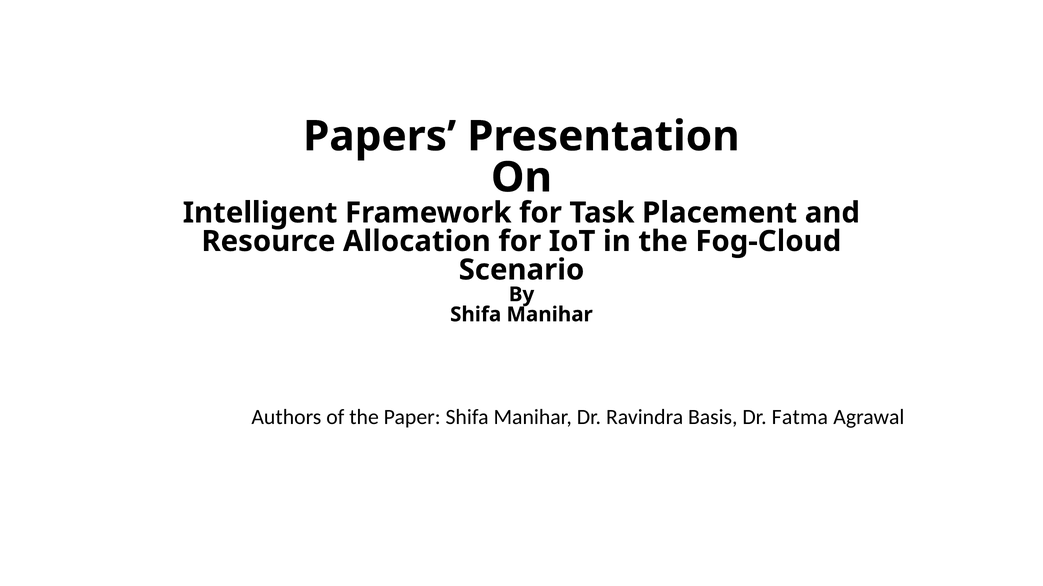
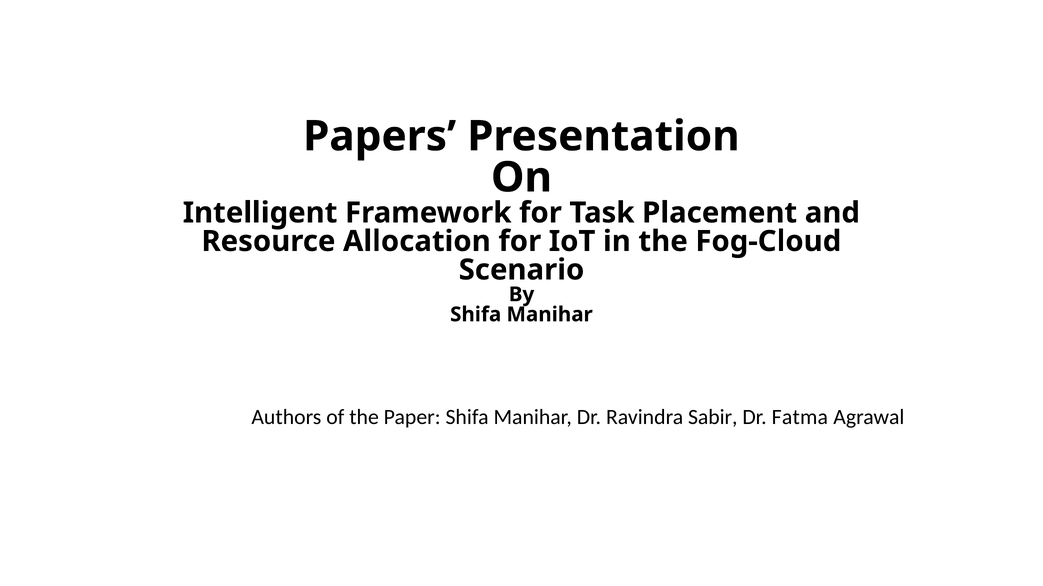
Basis: Basis -> Sabir (713, 418)
